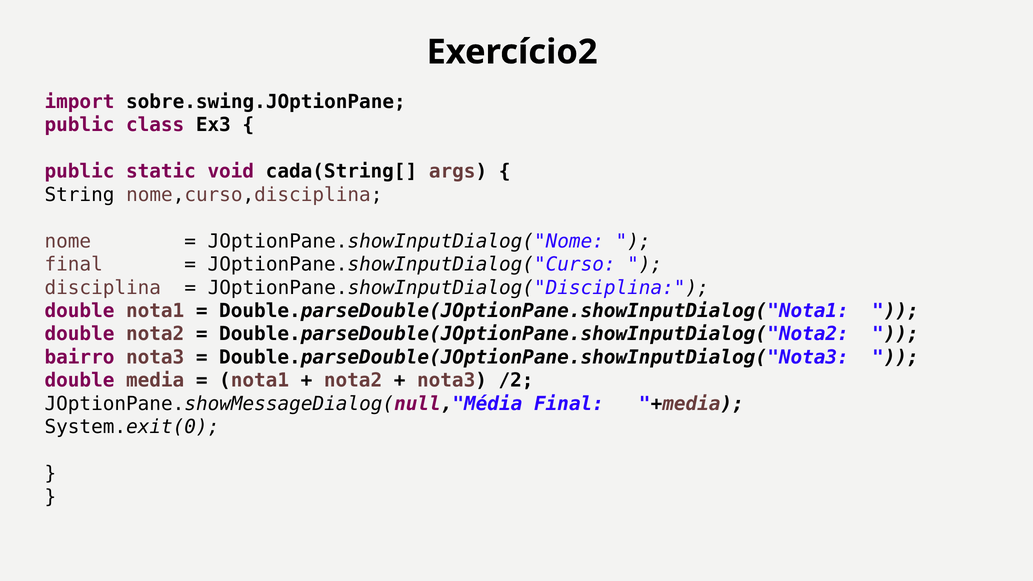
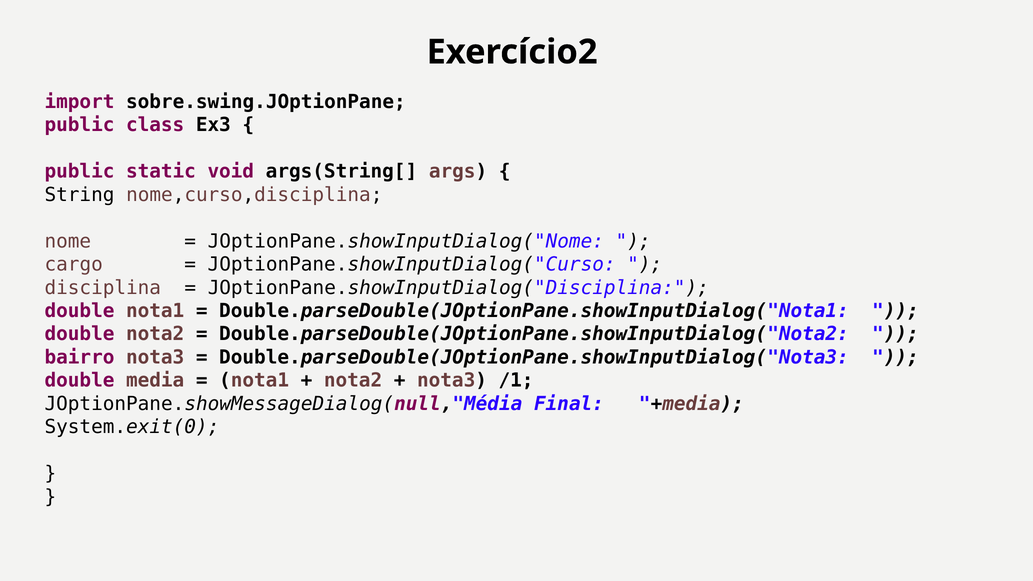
cada(String[: cada(String[ -> args(String[ (341, 171)
final: final -> cargo (74, 264)
/2: /2 -> /1 (516, 381)
